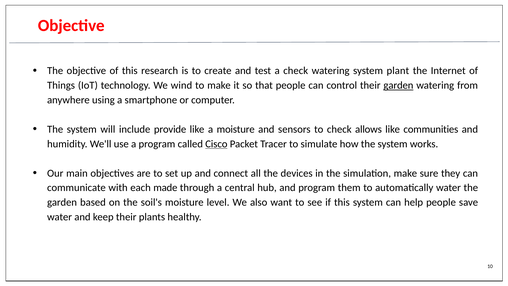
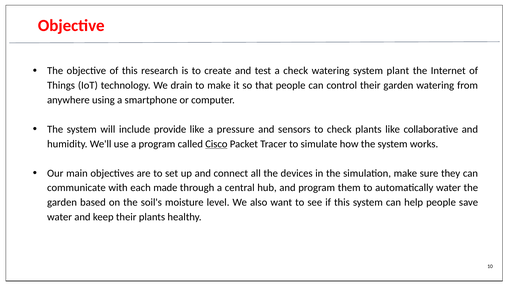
wind: wind -> drain (182, 85)
garden underline: present -> none (398, 85)
a moisture: moisture -> pressure (236, 129)
check allows: allows -> plants (368, 129)
communities: communities -> collaborative (431, 129)
